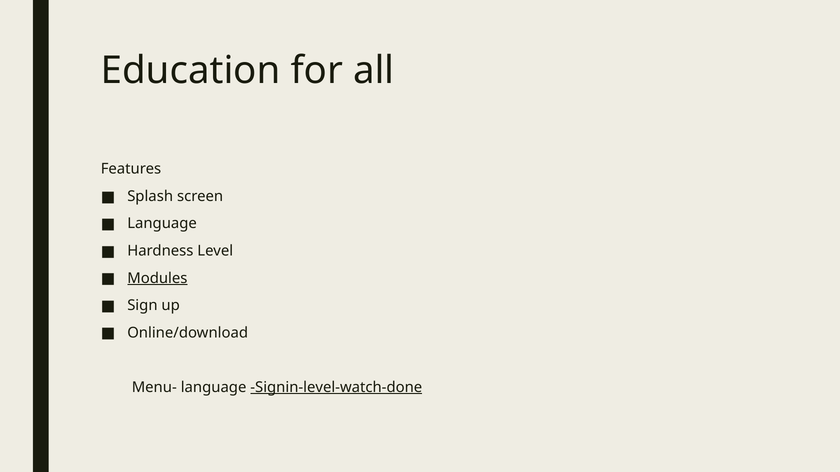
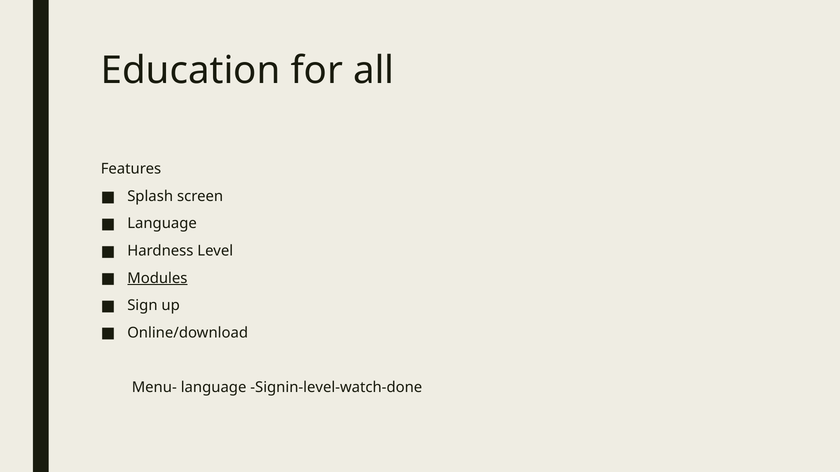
Signin-level-watch-done underline: present -> none (336, 388)
